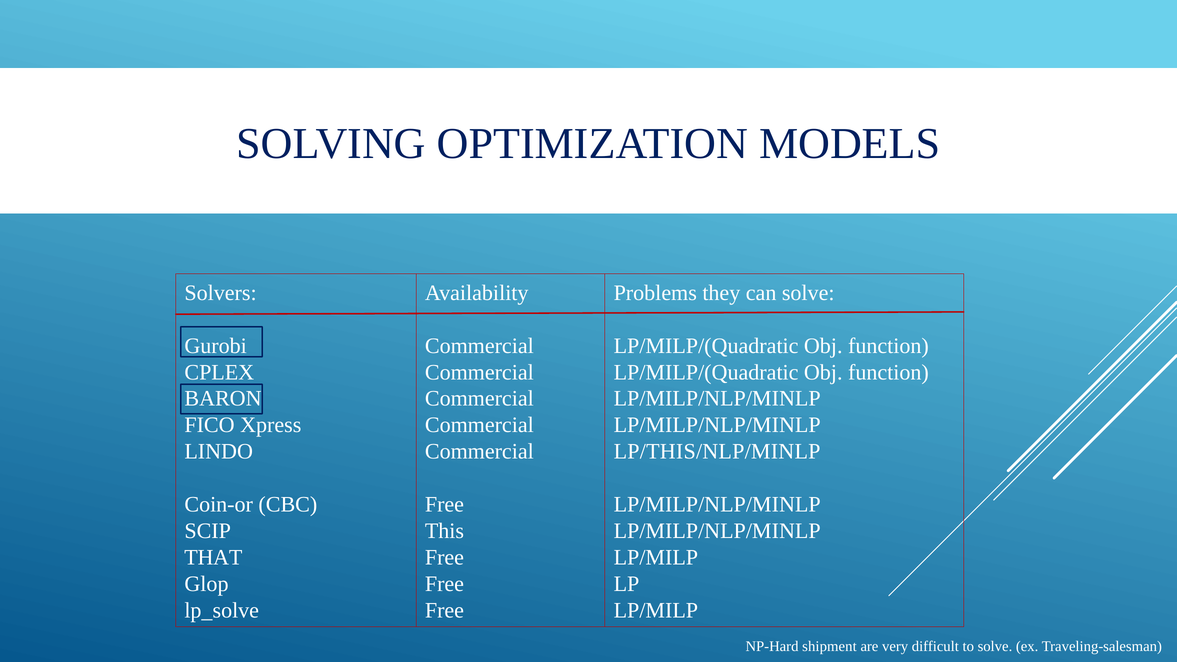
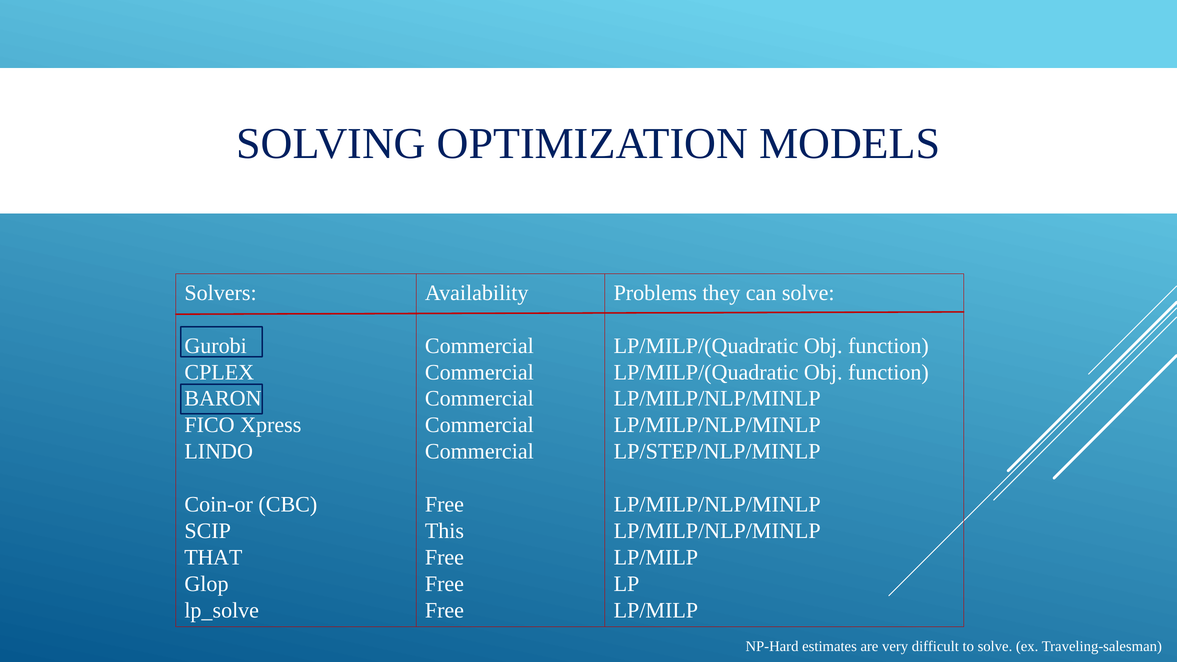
LP/THIS/NLP/MINLP: LP/THIS/NLP/MINLP -> LP/STEP/NLP/MINLP (717, 452)
shipment: shipment -> estimates (830, 647)
